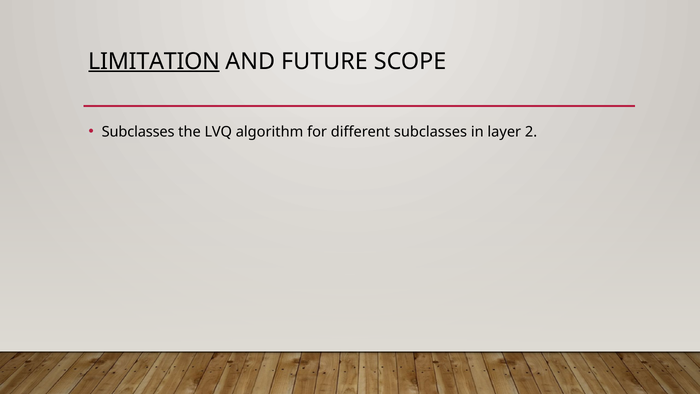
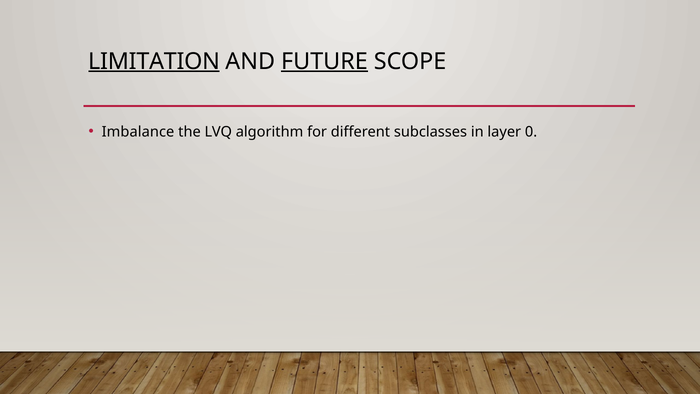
FUTURE underline: none -> present (324, 61)
Subclasses: Subclasses -> Imbalance (138, 132)
2: 2 -> 0 (531, 132)
